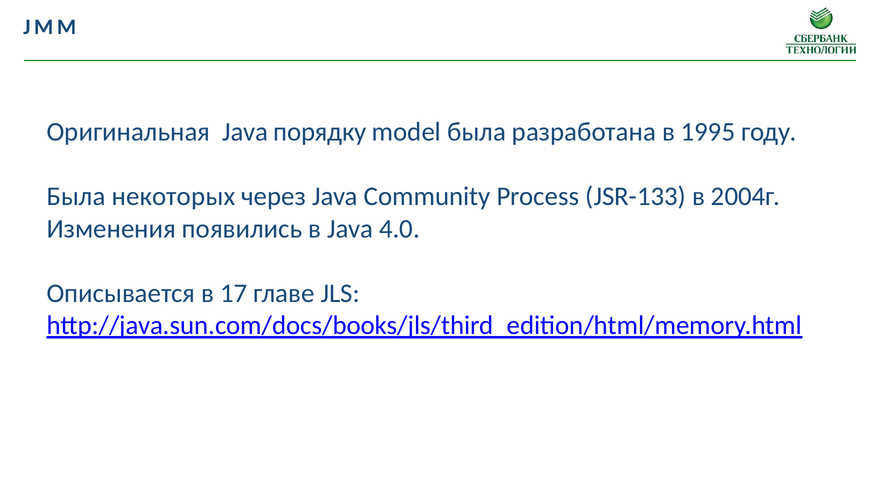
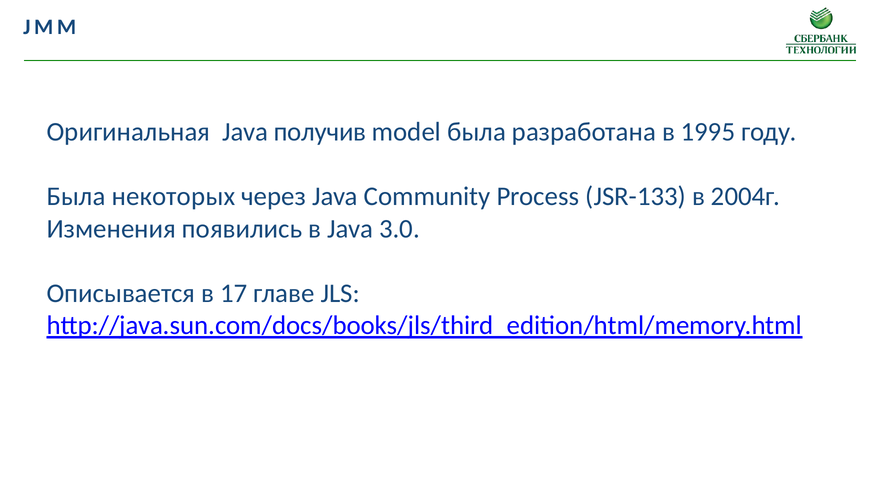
порядку: порядку -> получив (320, 132)
4.0: 4.0 -> 3.0 (399, 229)
